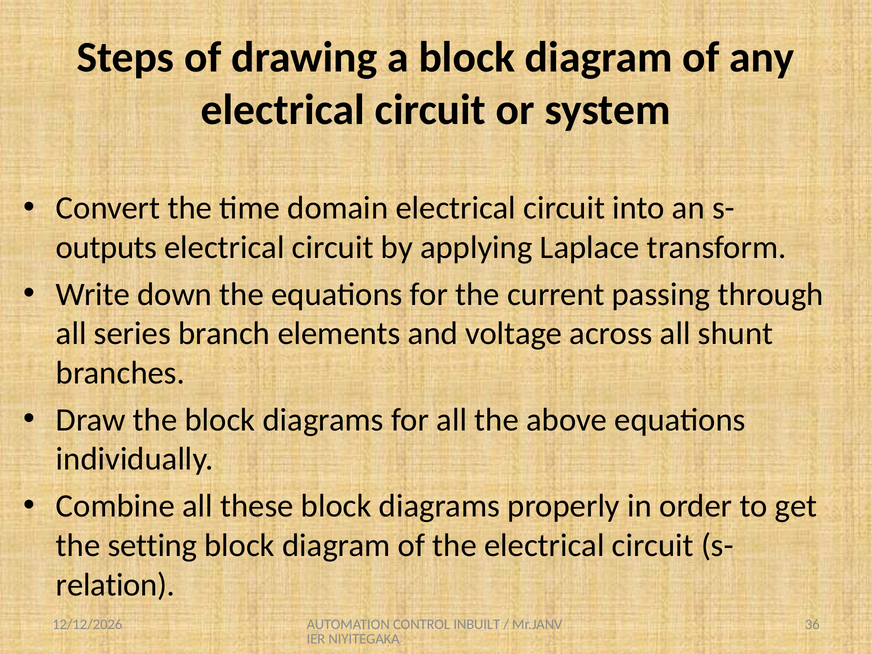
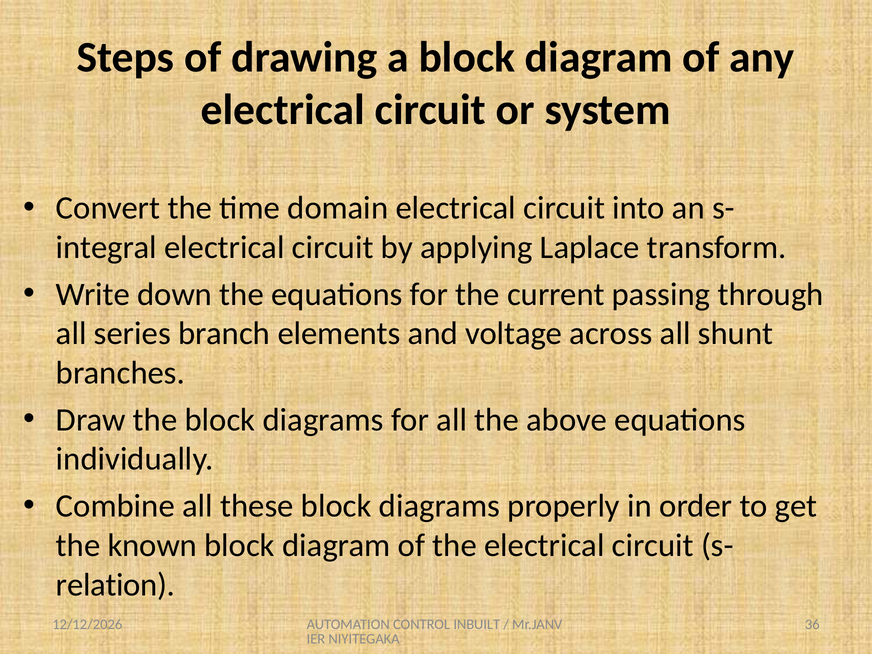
outputs: outputs -> integral (106, 247)
setting: setting -> known (152, 545)
